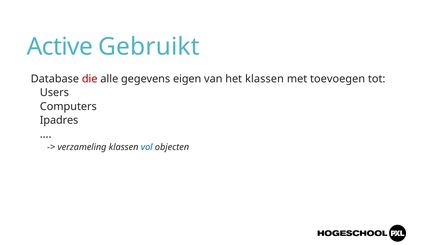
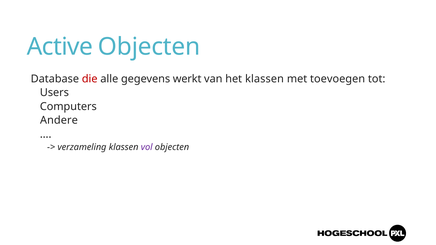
Active Gebruikt: Gebruikt -> Objecten (149, 47)
eigen: eigen -> werkt (187, 79)
Ipadres: Ipadres -> Andere (59, 120)
vol colour: blue -> purple (147, 147)
